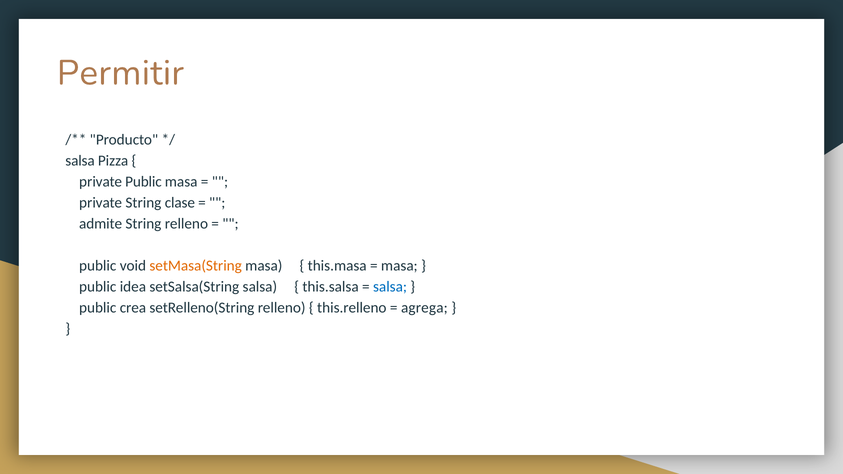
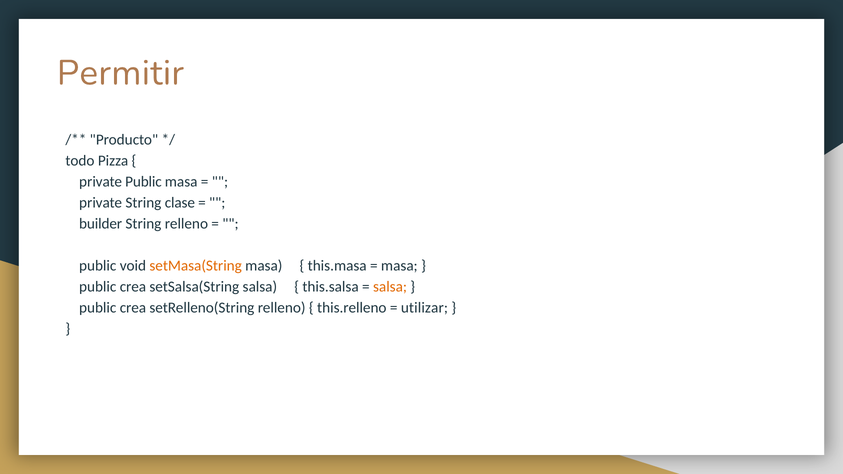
salsa: salsa -> todo (80, 161)
admite: admite -> builder (101, 224)
idea: idea -> crea (133, 287)
salsa colour: blue -> orange (390, 287)
agrega: agrega -> utilizar (424, 308)
